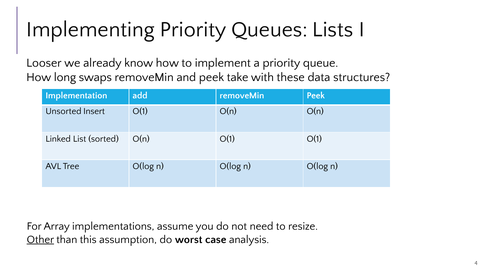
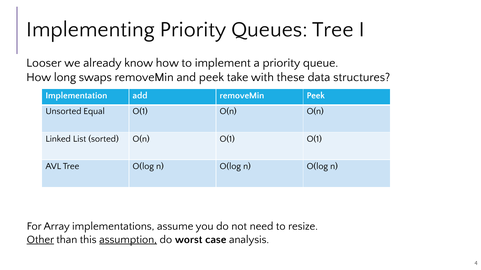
Queues Lists: Lists -> Tree (333, 29)
Insert: Insert -> Equal (94, 112)
assumption underline: none -> present (128, 240)
